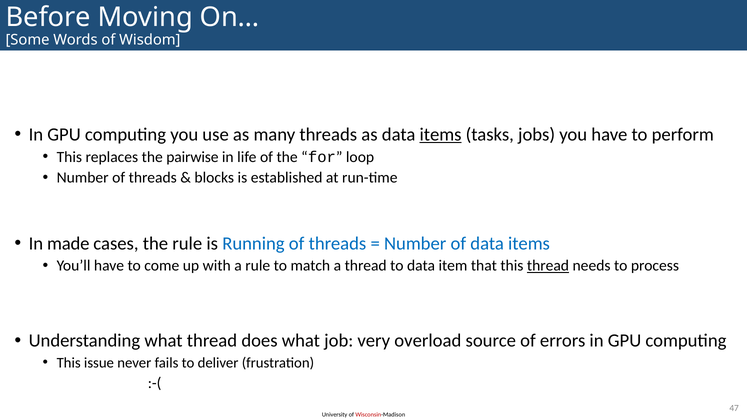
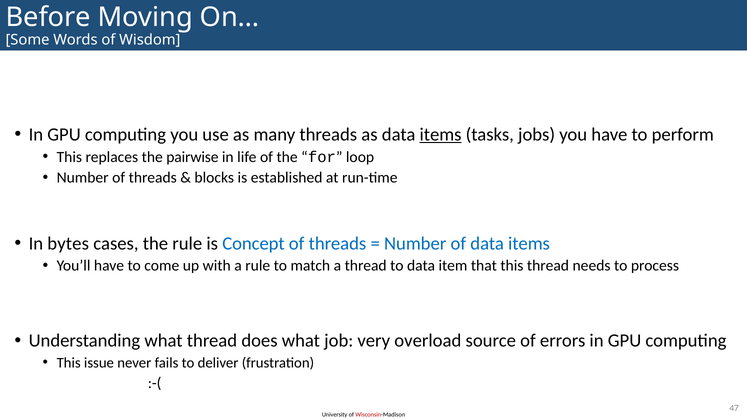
made: made -> bytes (68, 244)
Running: Running -> Concept (253, 244)
thread underline: present -> none (548, 266)
